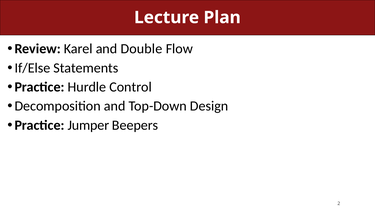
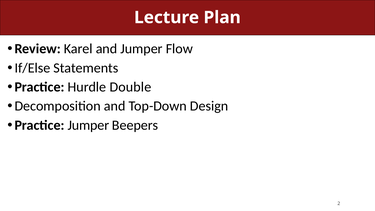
and Double: Double -> Jumper (142, 49)
Control: Control -> Double (130, 87)
